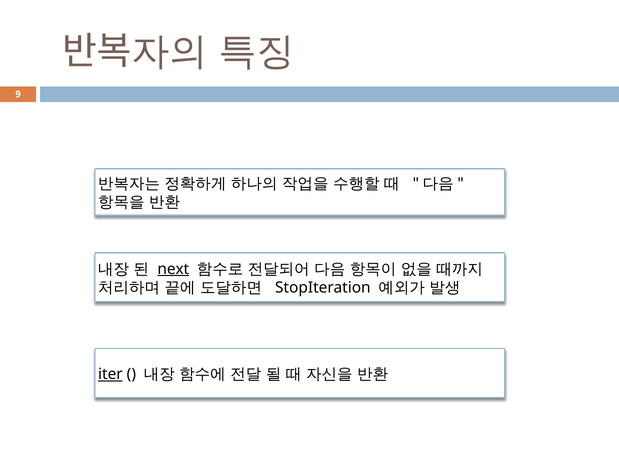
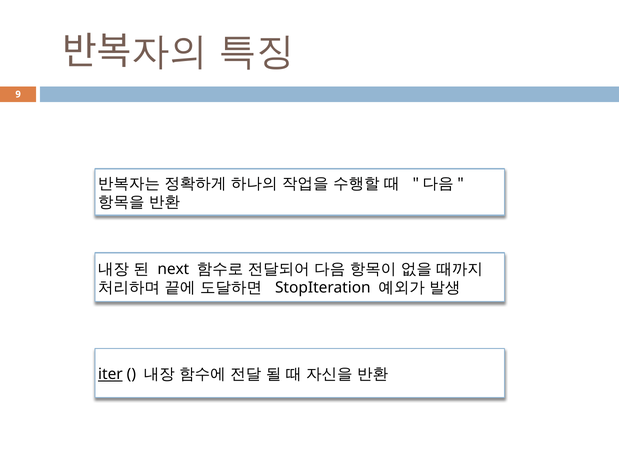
next underline: present -> none (173, 269)
